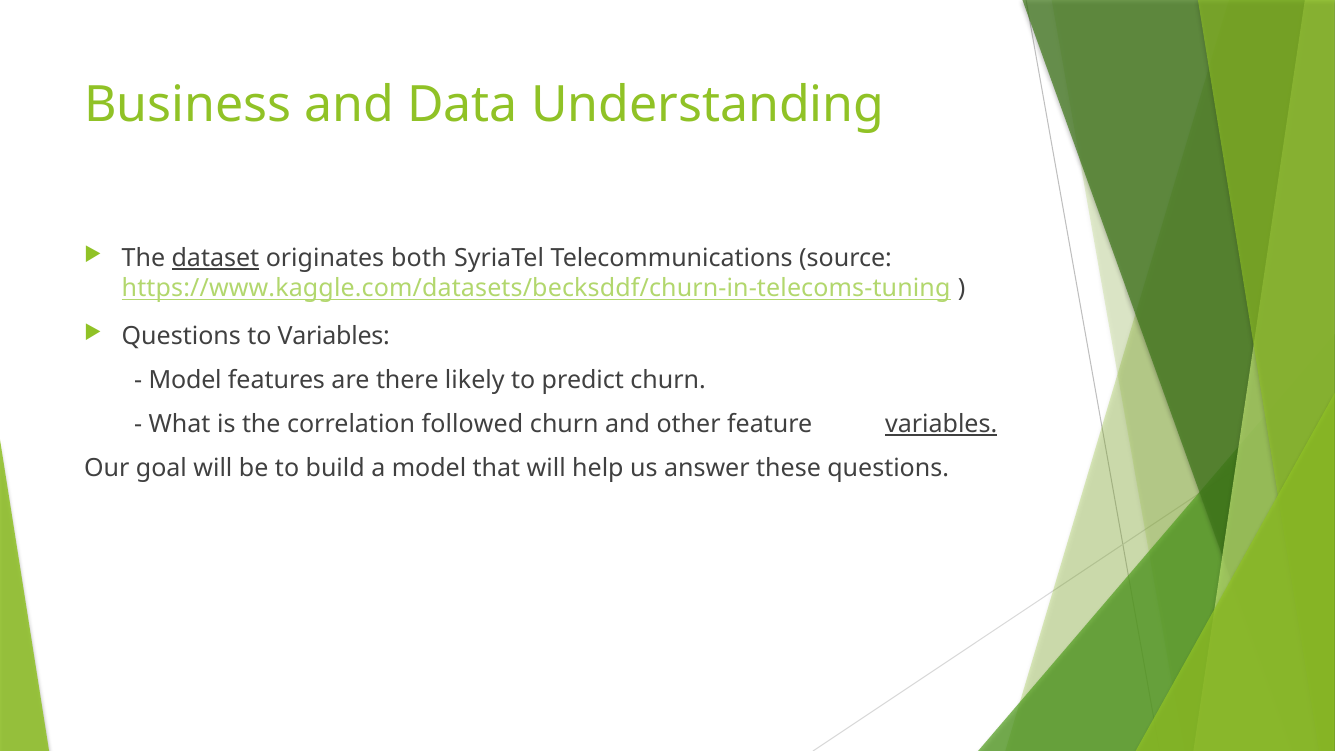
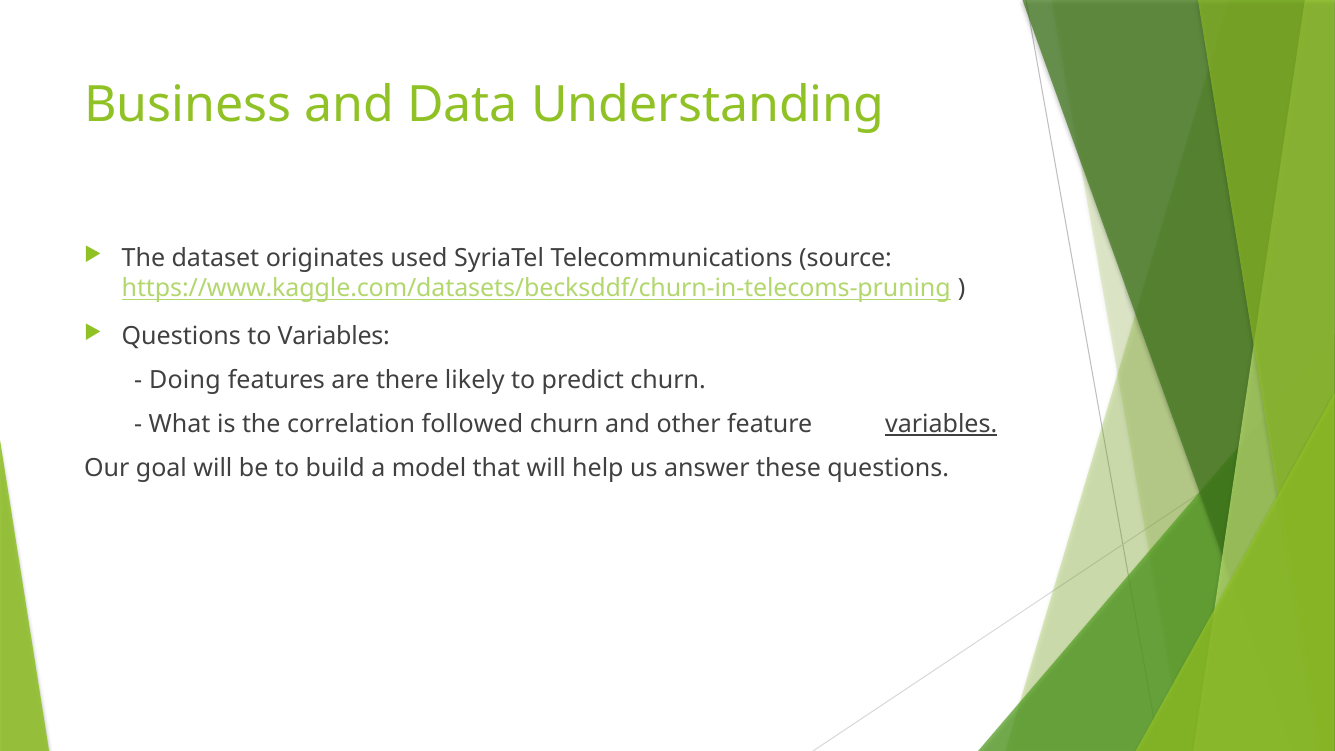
dataset underline: present -> none (215, 258)
both: both -> used (419, 258)
https://www.kaggle.com/datasets/becksddf/churn-in-telecoms-tuning: https://www.kaggle.com/datasets/becksddf/churn-in-telecoms-tuning -> https://www.kaggle.com/datasets/becksddf/churn-in-telecoms-pruning (536, 288)
Model: Model -> Doing (185, 380)
